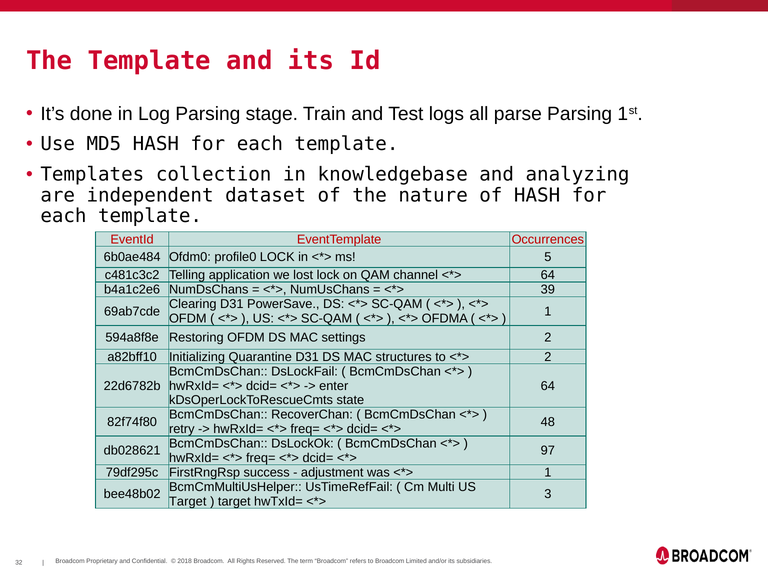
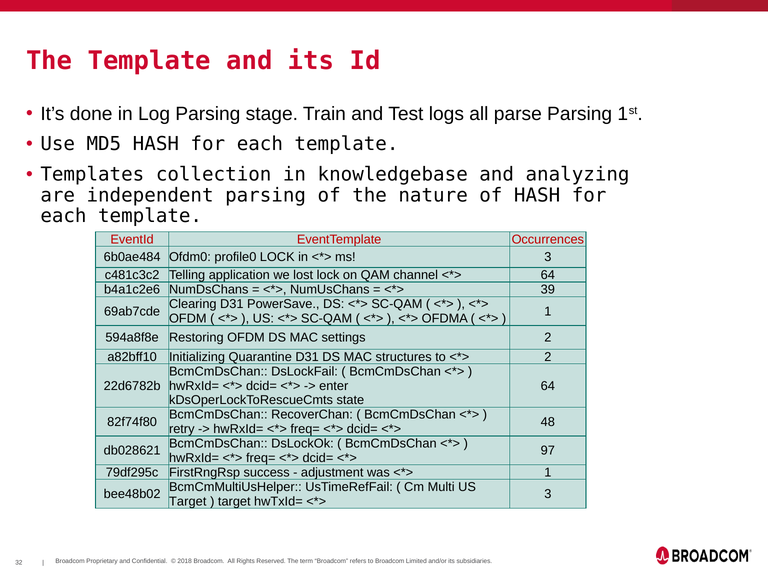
independent dataset: dataset -> parsing (266, 195)
ms 5: 5 -> 3 (548, 257)
